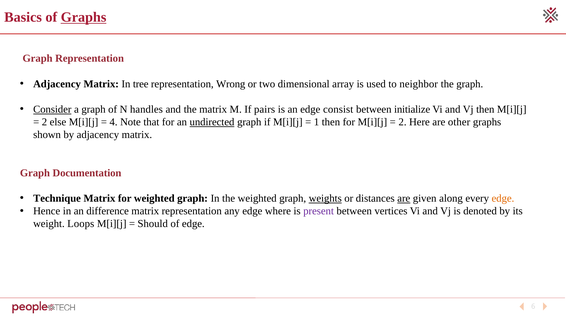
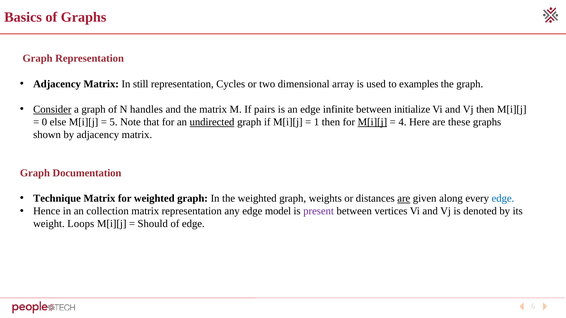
Graphs underline: present -> none (84, 17)
tree: tree -> still (141, 84)
Wrong: Wrong -> Cycles (231, 84)
neighbor: neighbor -> examples (419, 84)
consist: consist -> infinite (338, 109)
2: 2 -> 0 (44, 122)
4: 4 -> 5 (114, 122)
M[i][j underline: none -> present (372, 122)
2: 2 -> 4 (403, 122)
other: other -> these (459, 122)
weights underline: present -> none (325, 199)
edge colour: orange -> blue (503, 199)
difference: difference -> collection (108, 211)
where: where -> model (278, 211)
